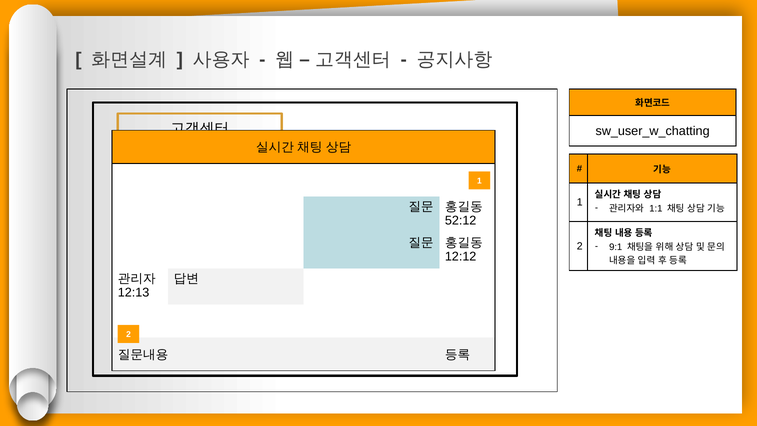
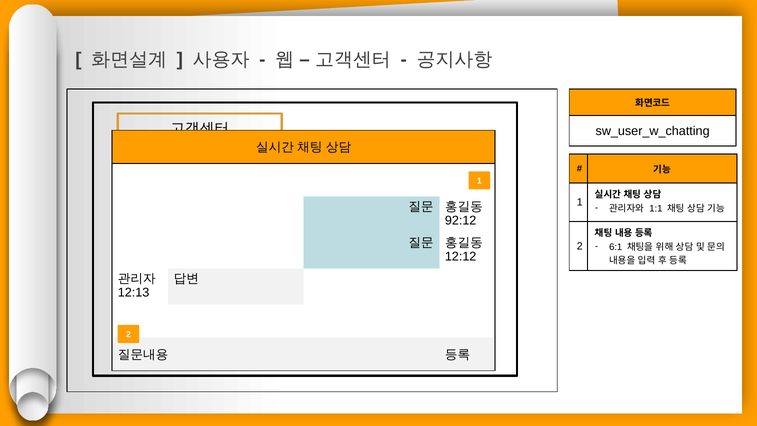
52:12: 52:12 -> 92:12 (461, 221)
9:1: 9:1 -> 6:1 (616, 247)
